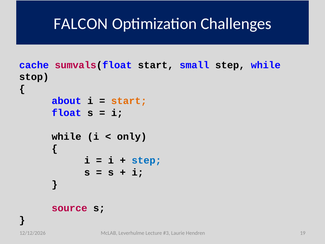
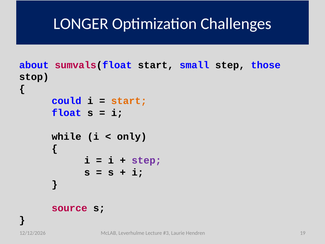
FALCON: FALCON -> LONGER (81, 24)
cache: cache -> about (34, 65)
step while: while -> those (266, 65)
about: about -> could (67, 101)
step colour: blue -> purple (147, 160)
